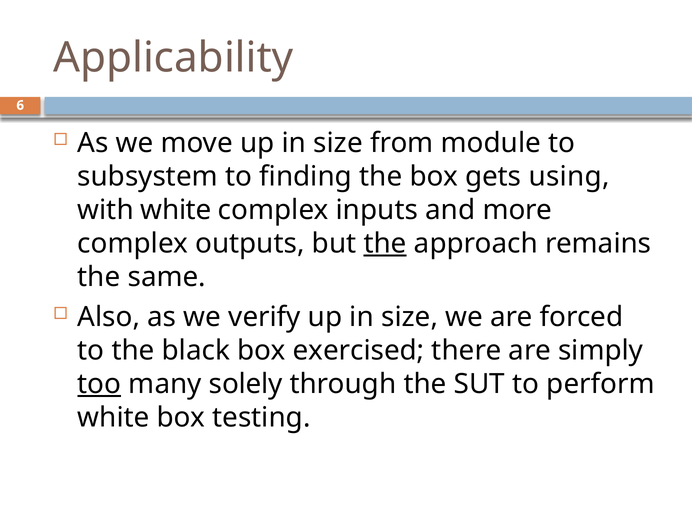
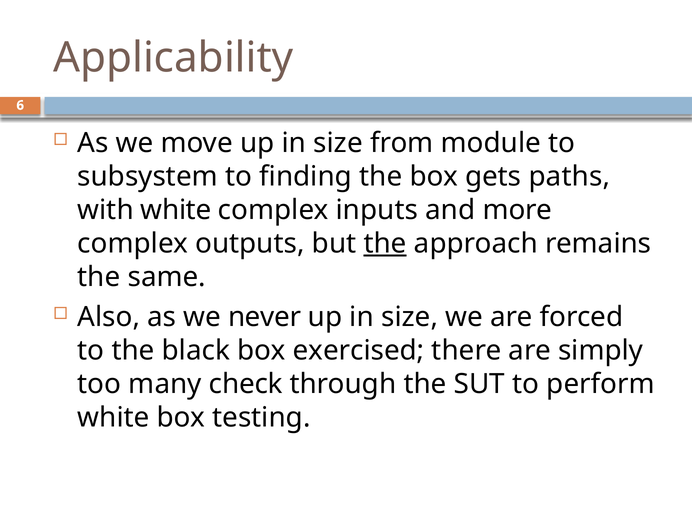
using: using -> paths (569, 177)
verify: verify -> never (265, 317)
too underline: present -> none (99, 384)
solely: solely -> check (246, 384)
